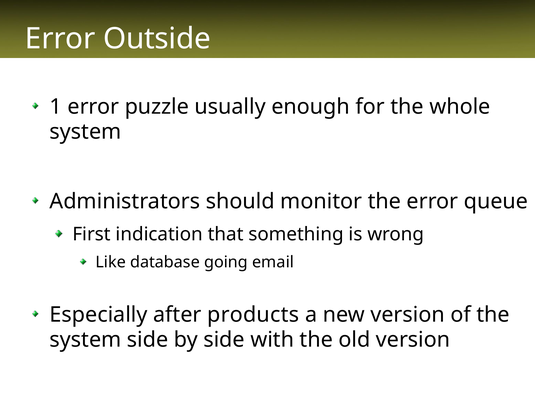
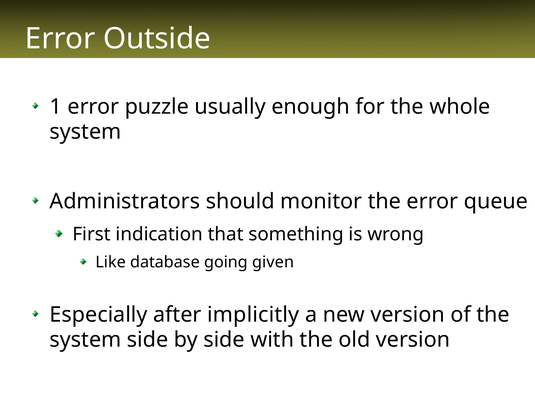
email: email -> given (273, 262)
products: products -> implicitly (253, 315)
